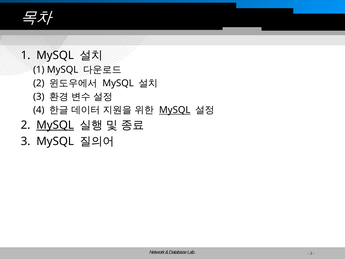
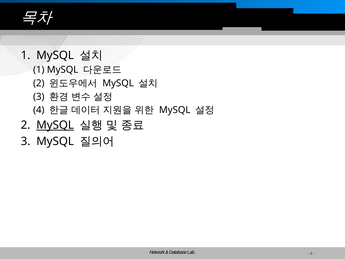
MySQL underline: present -> none (175, 110)
